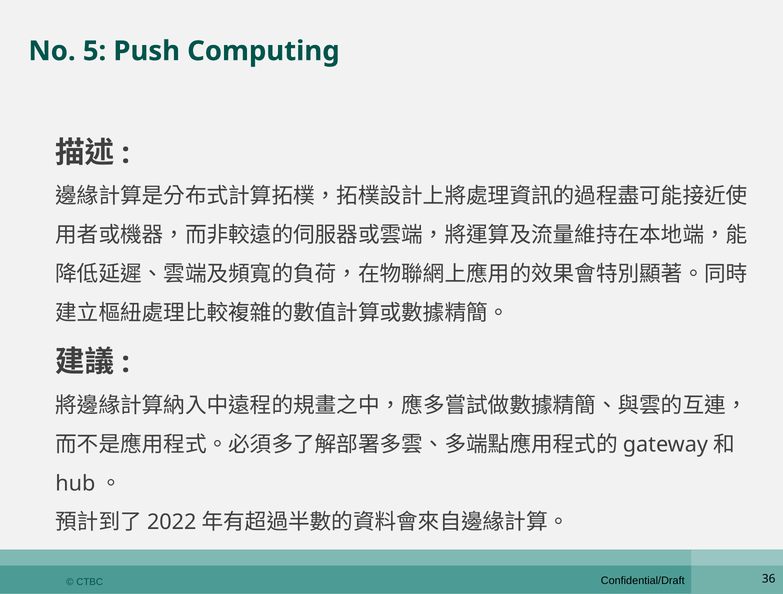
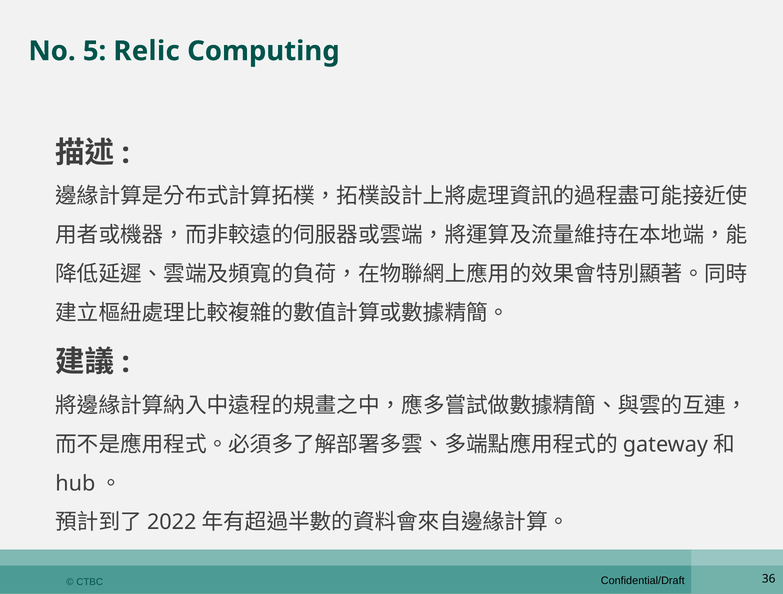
Push: Push -> Relic (147, 51)
